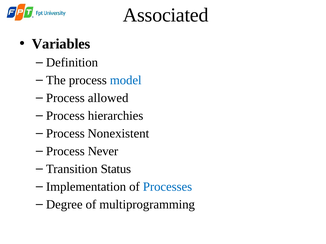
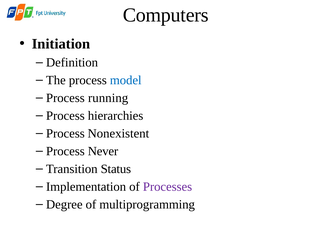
Associated: Associated -> Computers (166, 15)
Variables: Variables -> Initiation (61, 44)
allowed: allowed -> running (108, 98)
Processes colour: blue -> purple (168, 187)
